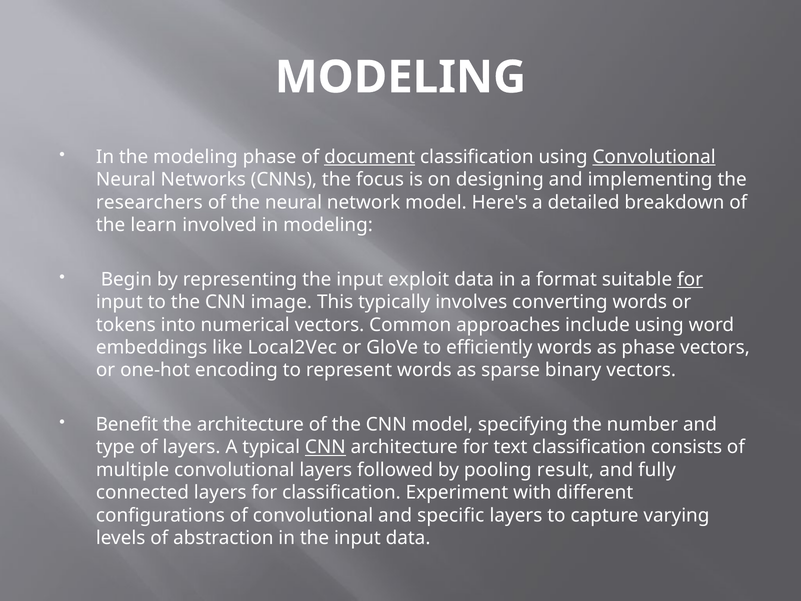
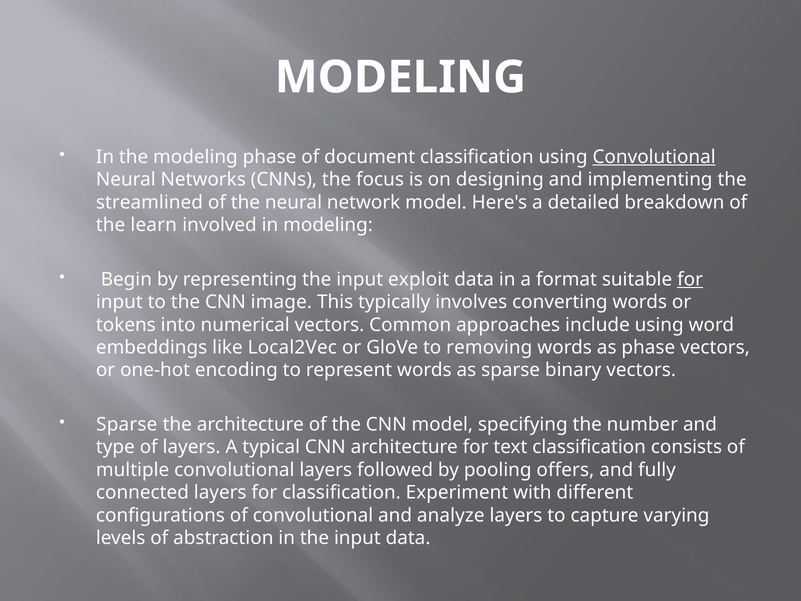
document underline: present -> none (370, 157)
researchers: researchers -> streamlined (149, 202)
efficiently: efficiently -> removing (489, 347)
Benefit: Benefit -> Sparse (127, 424)
CNN underline: present -> none (325, 447)
result: result -> offers (565, 470)
specific: specific -> analyze (451, 515)
